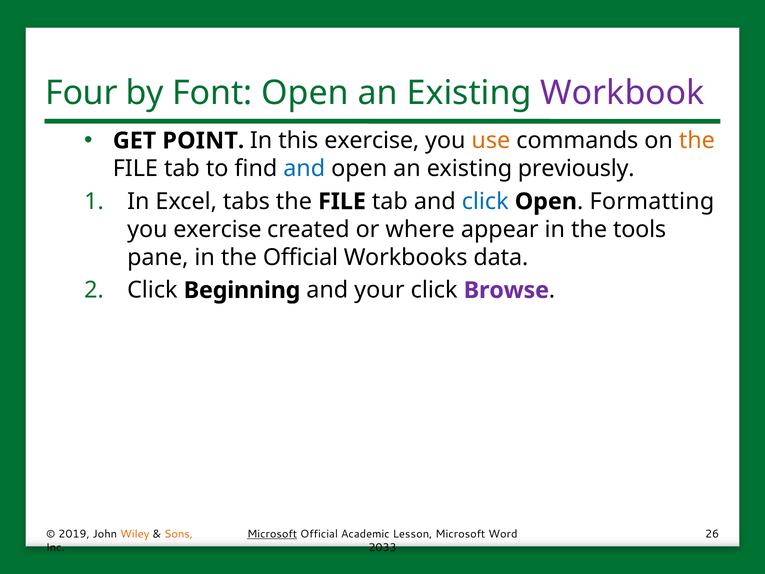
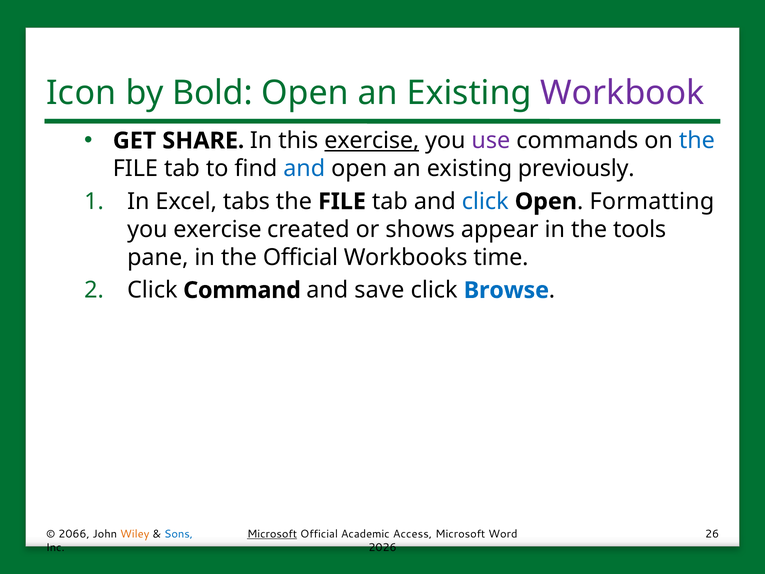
Four: Four -> Icon (81, 93)
Font: Font -> Bold (212, 93)
POINT: POINT -> SHARE (200, 141)
exercise underline: none -> present (372, 141)
use colour: orange -> purple (491, 141)
the colour: orange -> blue (697, 141)
where: where -> shows (420, 229)
data: data -> time (501, 257)
Beginning: Beginning -> Command (242, 290)
your: your -> save (379, 290)
Browse colour: purple -> blue (506, 290)
2019: 2019 -> 2066 (74, 534)
Sons colour: orange -> blue (178, 534)
Lesson: Lesson -> Access (412, 534)
2033: 2033 -> 2026 (383, 547)
